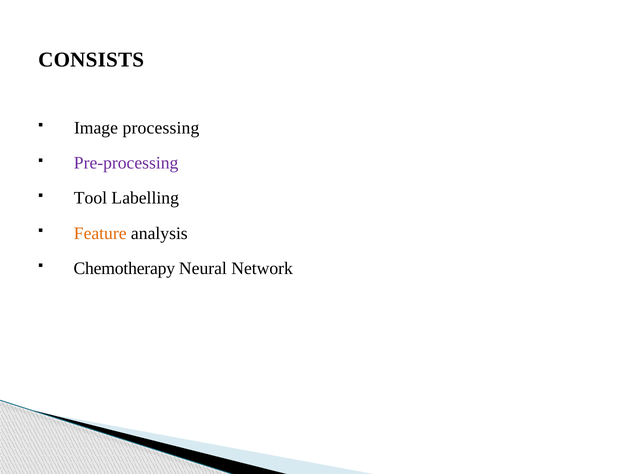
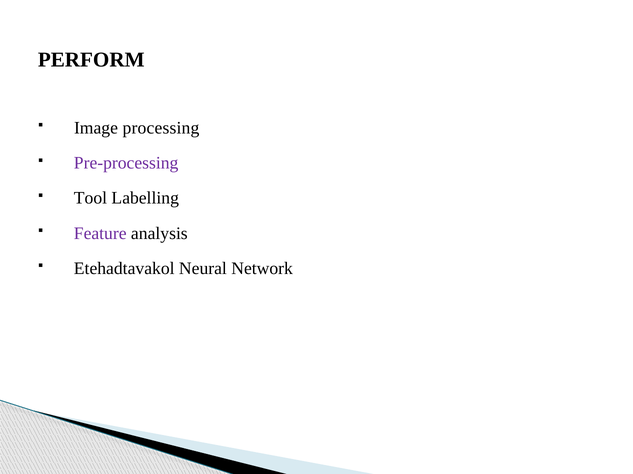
CONSISTS: CONSISTS -> PERFORM (91, 60)
Feature colour: orange -> purple (100, 234)
Chemotherapy: Chemotherapy -> Etehadtavakol (124, 269)
